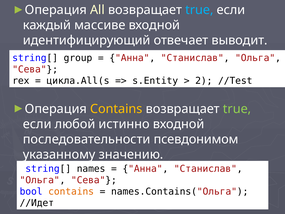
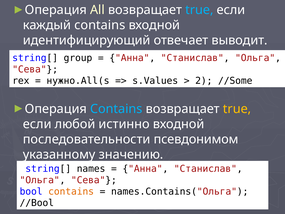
каждый массиве: массиве -> contains (100, 25)
цикла.All(s: цикла.All(s -> нужно.All(s (78, 81)
s.Entity: s.Entity -> s.Values (155, 81)
//Test: //Test -> //Some (235, 81)
Contains colour: yellow -> light blue (116, 109)
true colour: light green -> yellow (237, 109)
//Идет: //Идет -> //Bool (37, 203)
